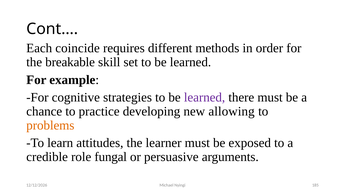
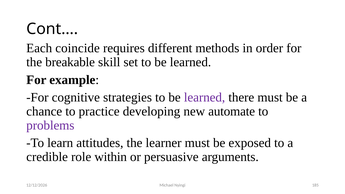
allowing: allowing -> automate (232, 111)
problems colour: orange -> purple (50, 125)
fungal: fungal -> within (111, 157)
